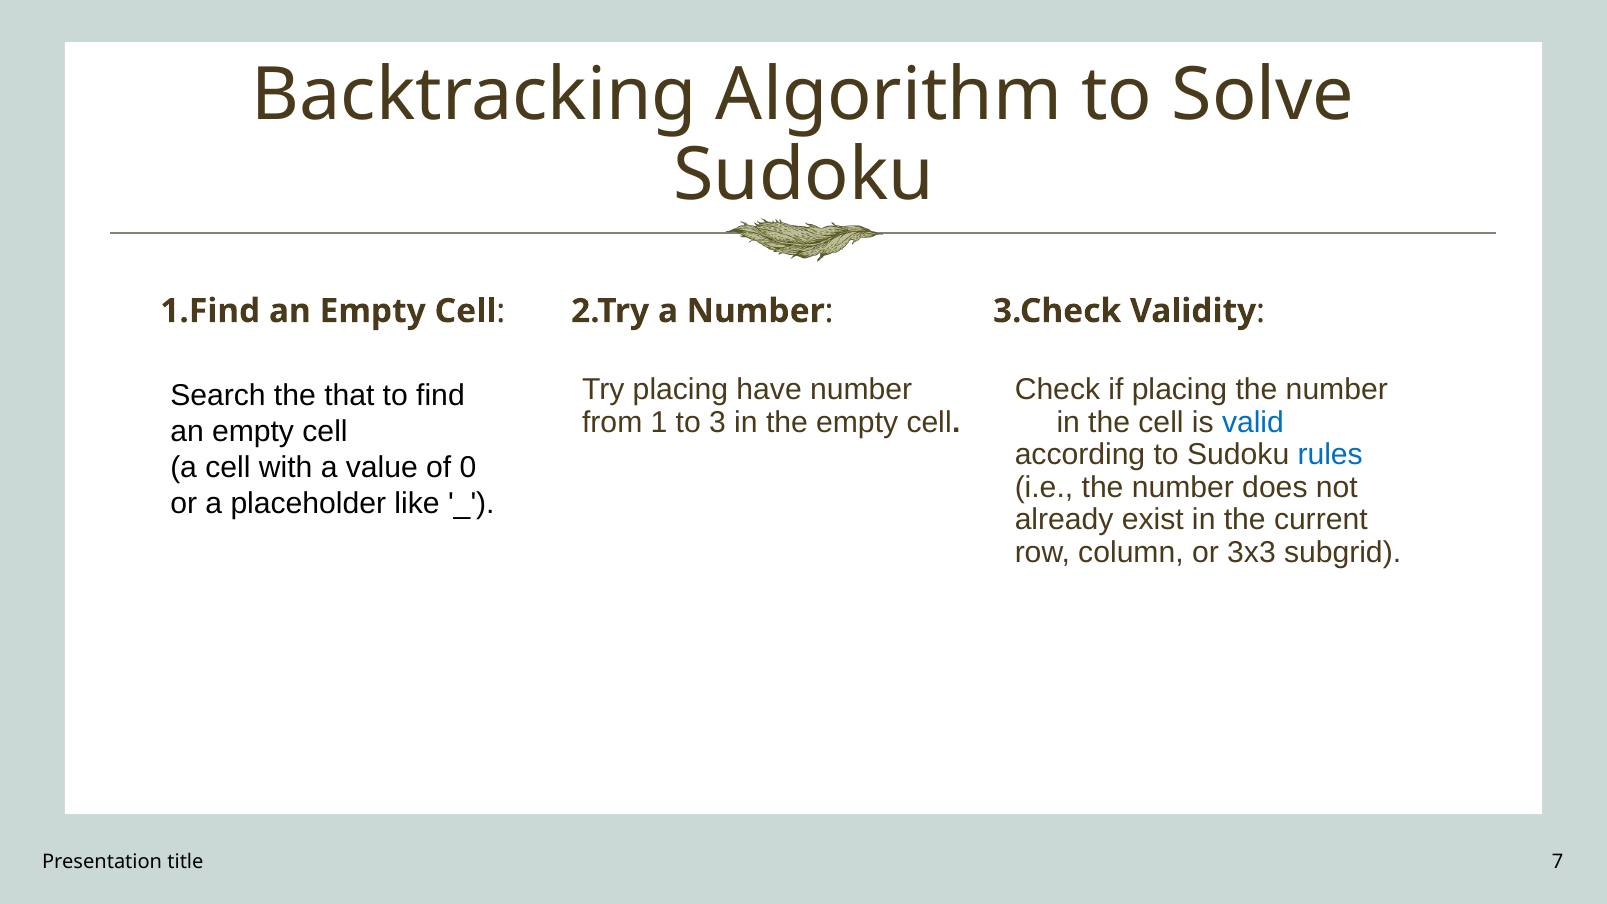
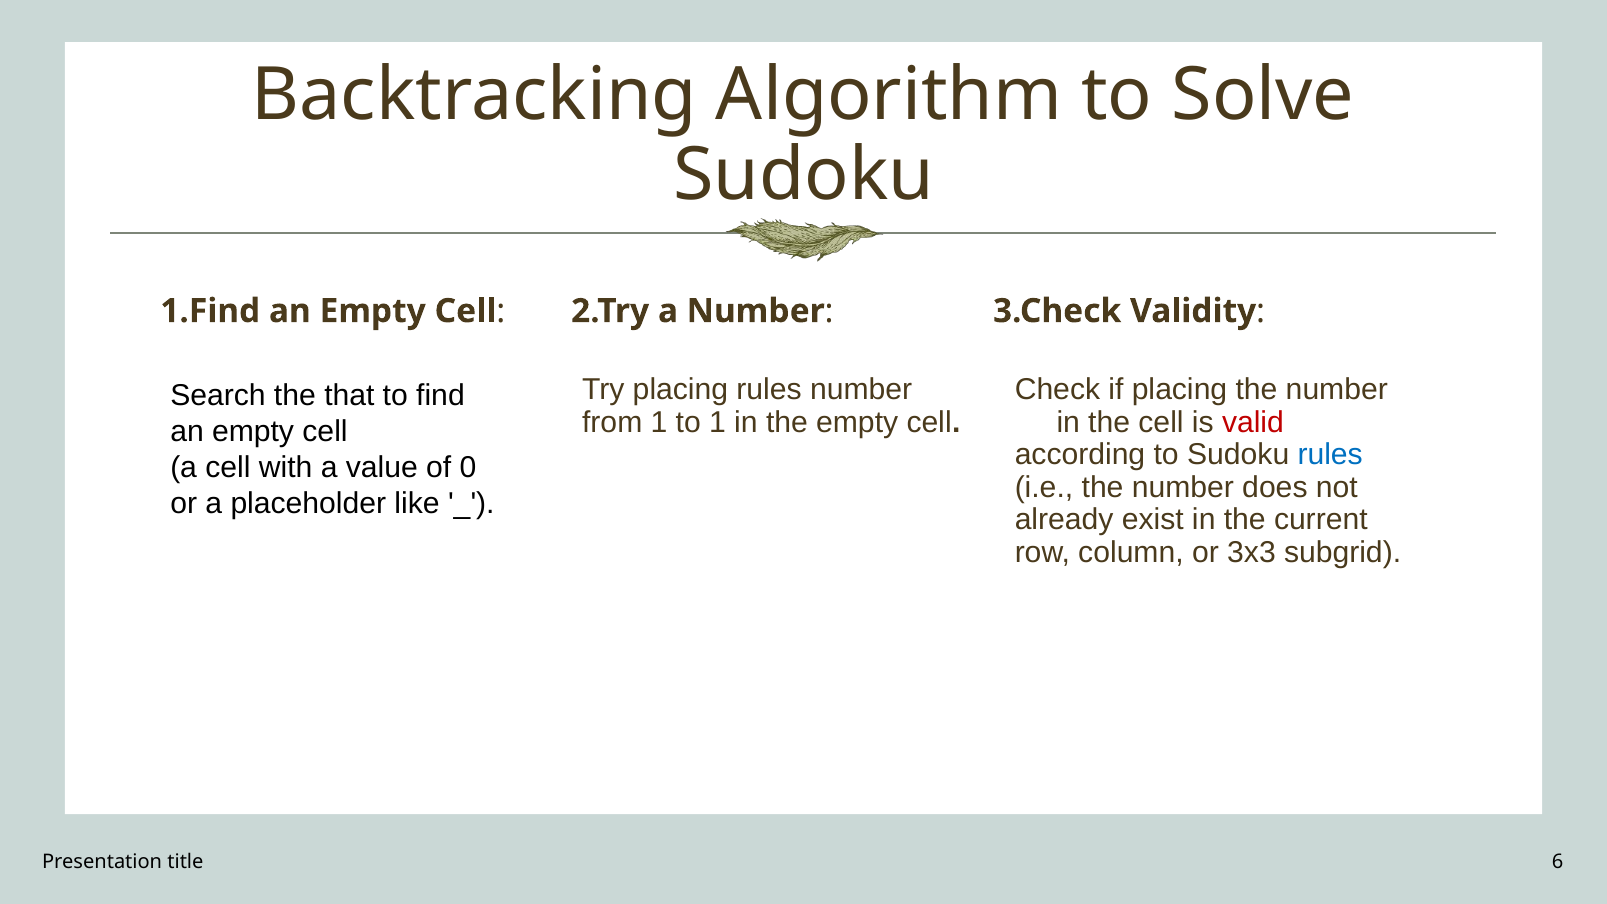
placing have: have -> rules (769, 390)
to 3: 3 -> 1 (718, 422)
valid colour: blue -> red (1253, 422)
7: 7 -> 6 (1558, 862)
